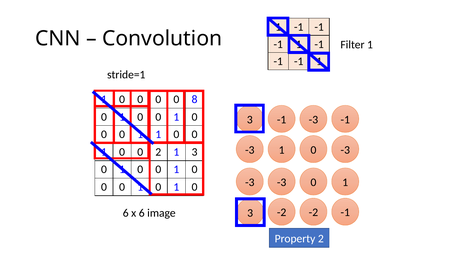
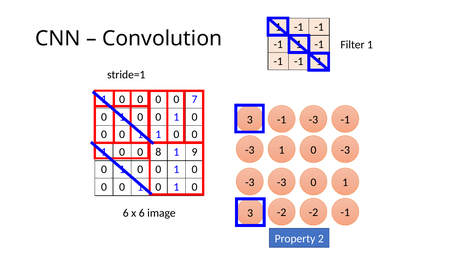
8: 8 -> 7 (195, 100)
2: 2 -> 8 (158, 152)
3: 3 -> 9 (195, 152)
